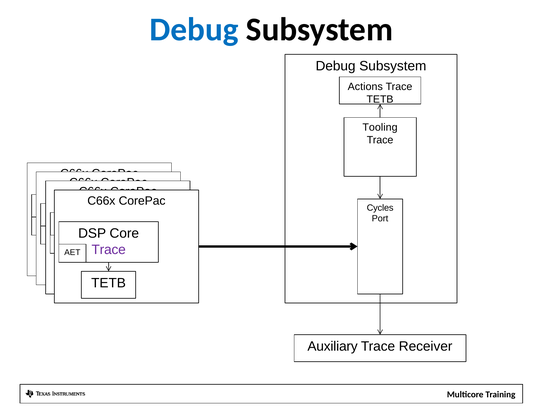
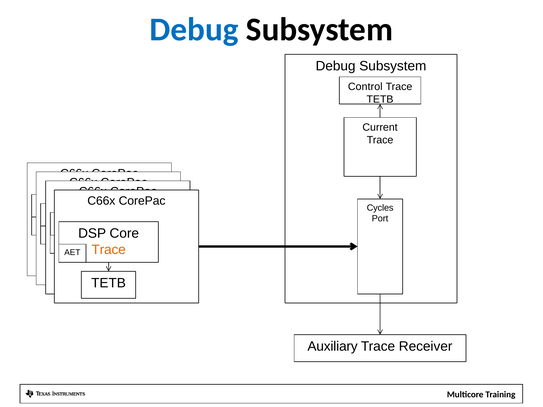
Actions: Actions -> Control (365, 87)
Tooling: Tooling -> Current (380, 127)
Trace colour: purple -> orange (109, 250)
